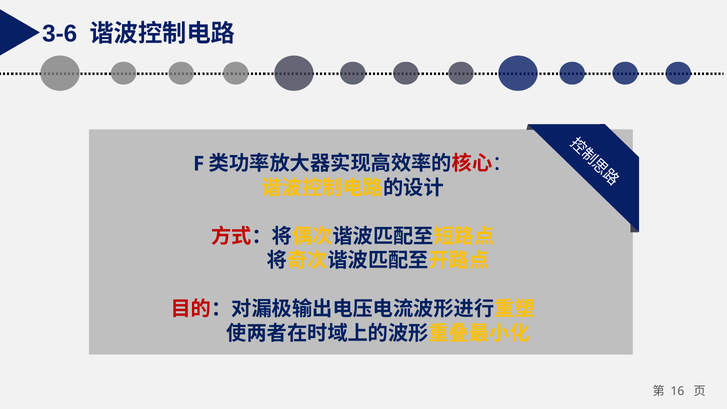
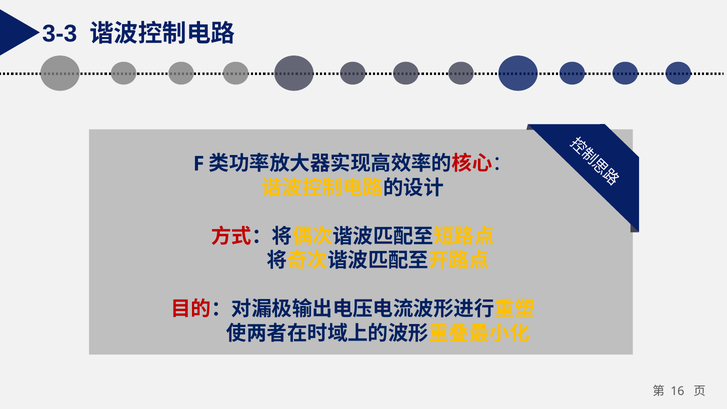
3-6: 3-6 -> 3-3 (60, 34)
